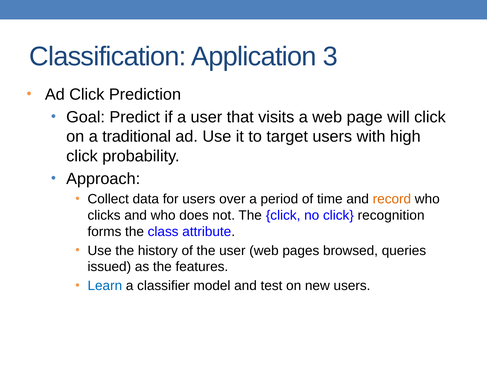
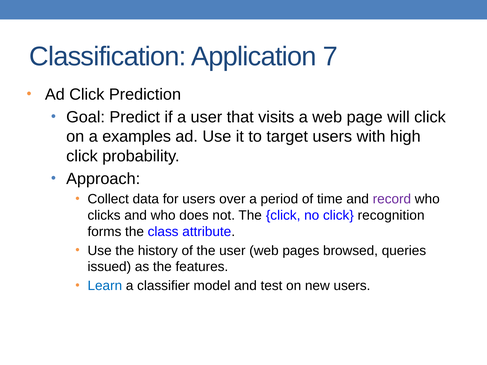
3: 3 -> 7 (330, 57)
traditional: traditional -> examples (137, 137)
record colour: orange -> purple (392, 199)
